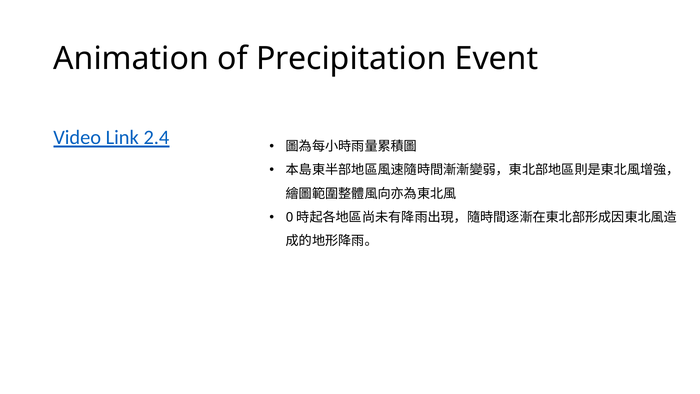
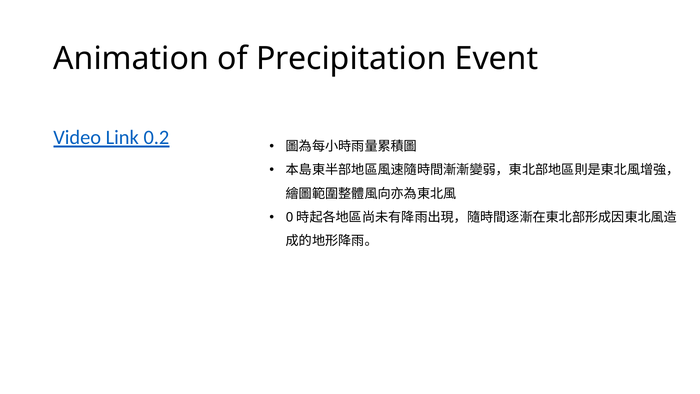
2.4: 2.4 -> 0.2 (156, 138)
